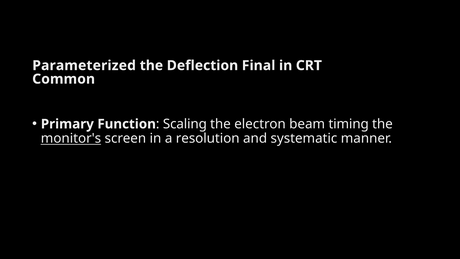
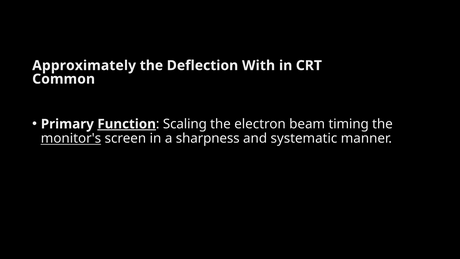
Parameterized: Parameterized -> Approximately (84, 65)
Final: Final -> With (259, 65)
Function underline: none -> present (127, 124)
resolution: resolution -> sharpness (208, 138)
